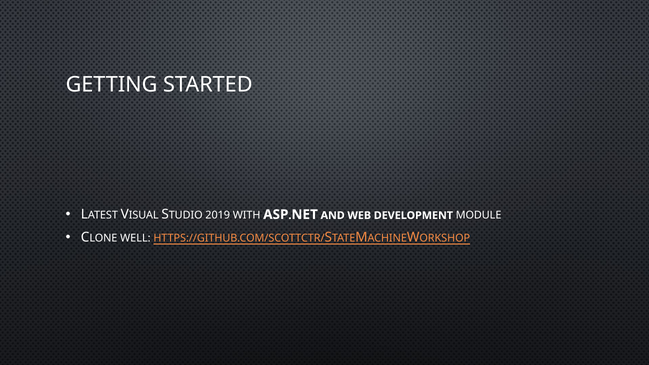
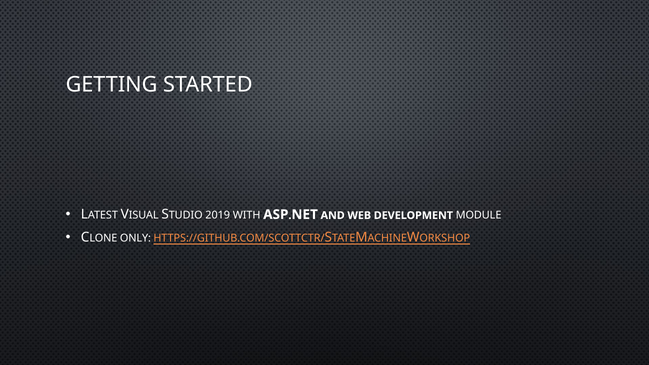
WELL: WELL -> ONLY (135, 238)
